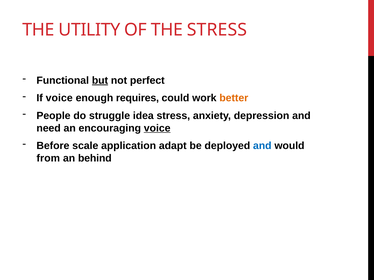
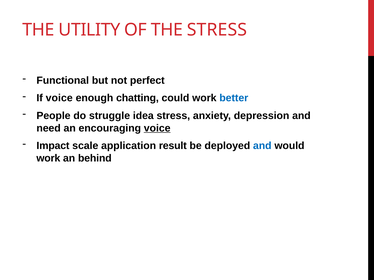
but underline: present -> none (100, 81)
requires: requires -> chatting (137, 98)
better colour: orange -> blue (234, 98)
Before: Before -> Impact (53, 146)
adapt: adapt -> result (173, 146)
from: from -> work (48, 158)
